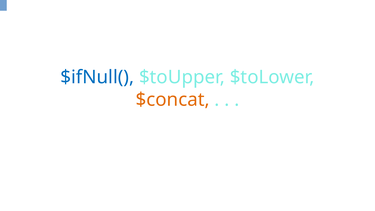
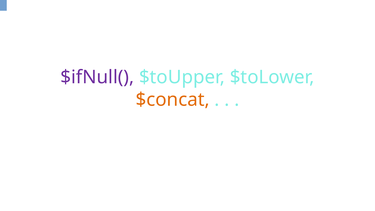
$ifNull( colour: blue -> purple (97, 77)
